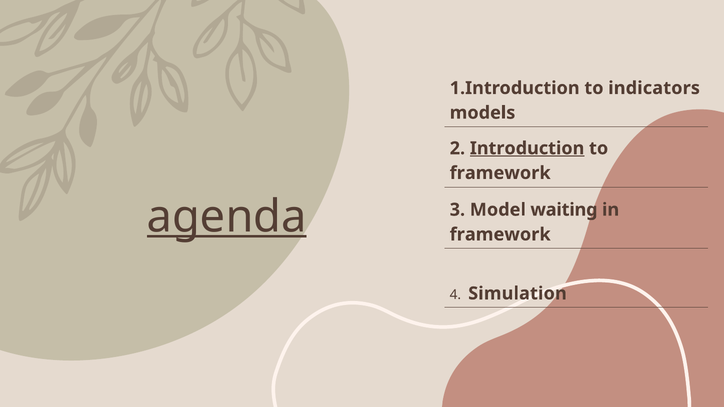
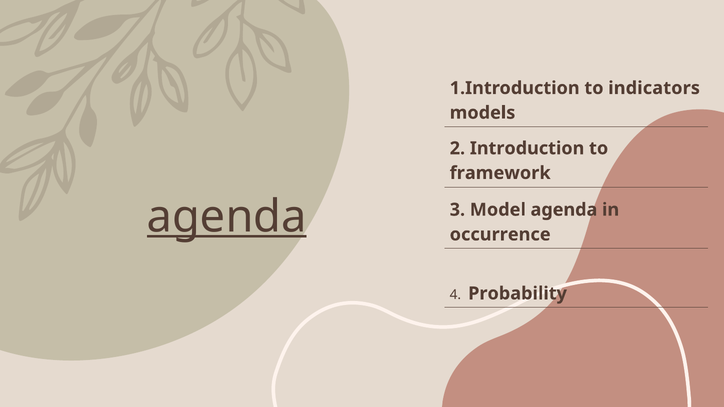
Introduction underline: present -> none (527, 148)
Model waiting: waiting -> agenda (564, 210)
framework: framework -> occurrence (500, 235)
Simulation: Simulation -> Probability (518, 294)
